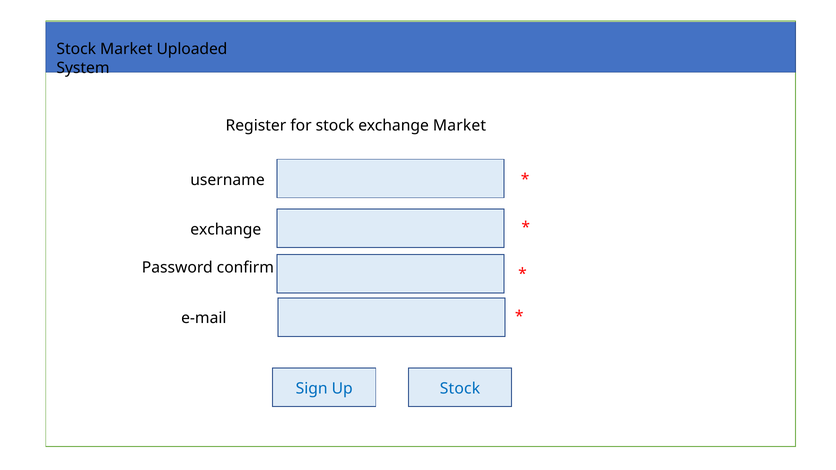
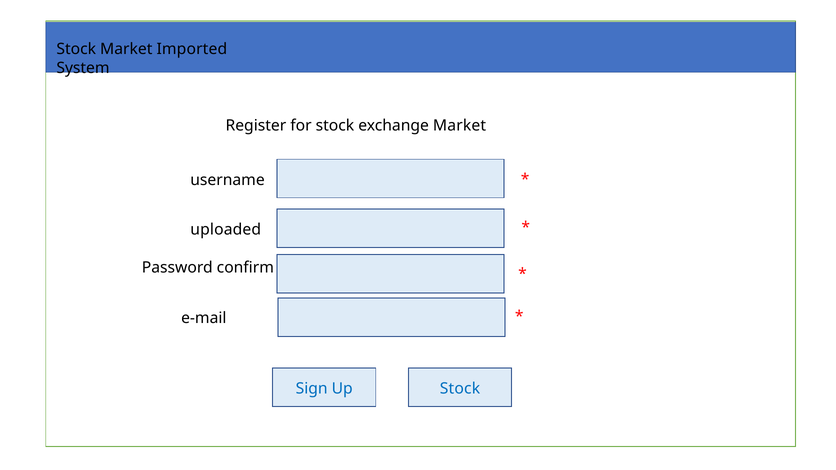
Uploaded: Uploaded -> Imported (192, 49)
exchange: exchange -> uploaded (226, 230)
